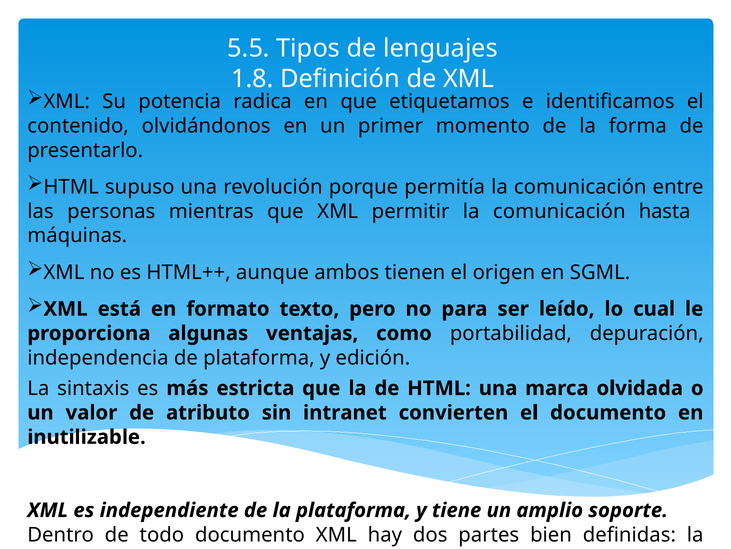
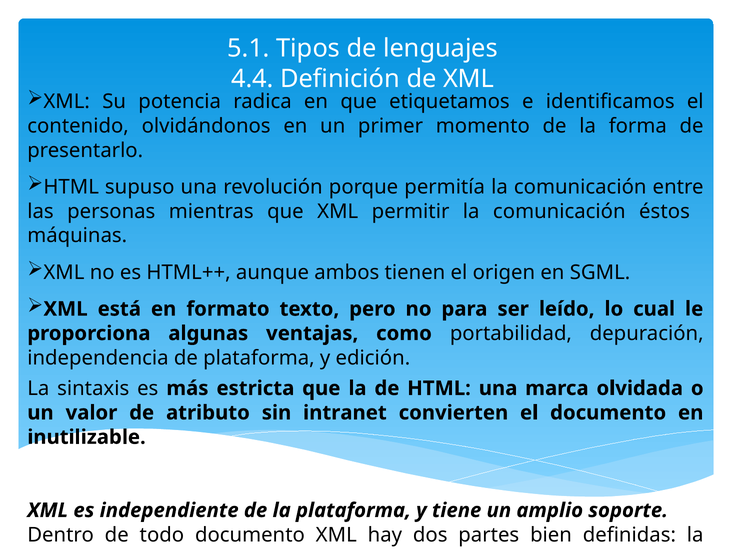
5.5: 5.5 -> 5.1 (249, 48)
1.8: 1.8 -> 4.4 (252, 79)
hasta: hasta -> éstos (664, 211)
